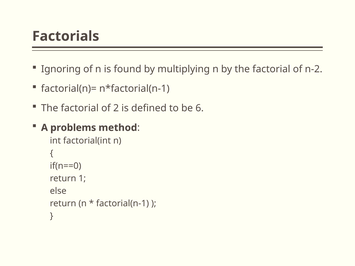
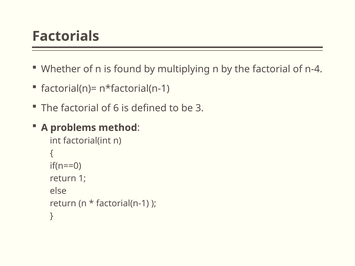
Ignoring: Ignoring -> Whether (61, 69)
n-2: n-2 -> n-4 (314, 69)
2: 2 -> 6 (116, 108)
6: 6 -> 3 (200, 108)
